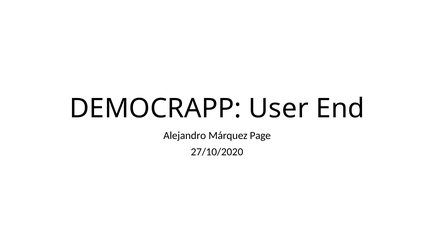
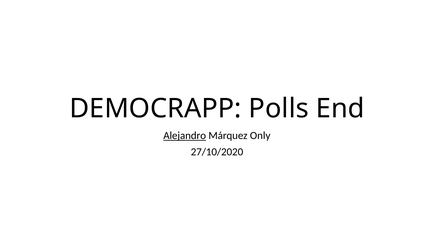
User: User -> Polls (279, 108)
Alejandro underline: none -> present (185, 136)
Page: Page -> Only (260, 136)
